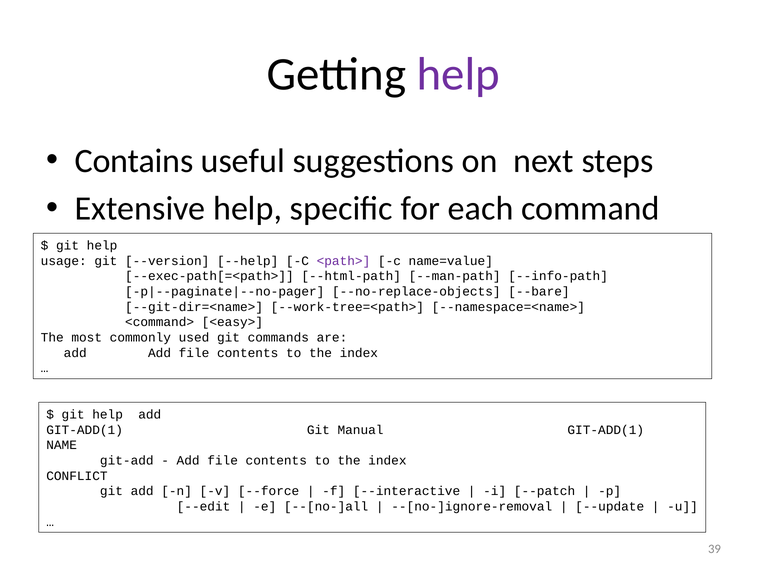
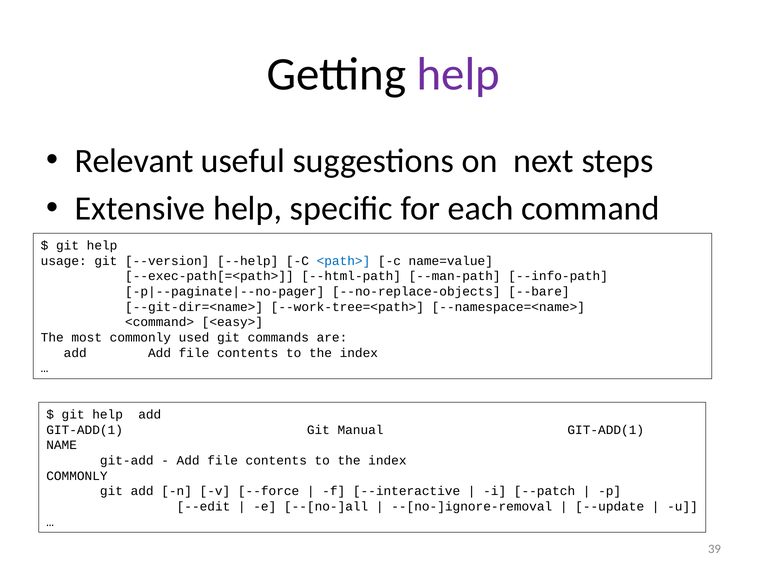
Contains: Contains -> Relevant (134, 161)
<path> colour: purple -> blue (343, 261)
CONFLICT: CONFLICT -> COMMONLY (77, 476)
